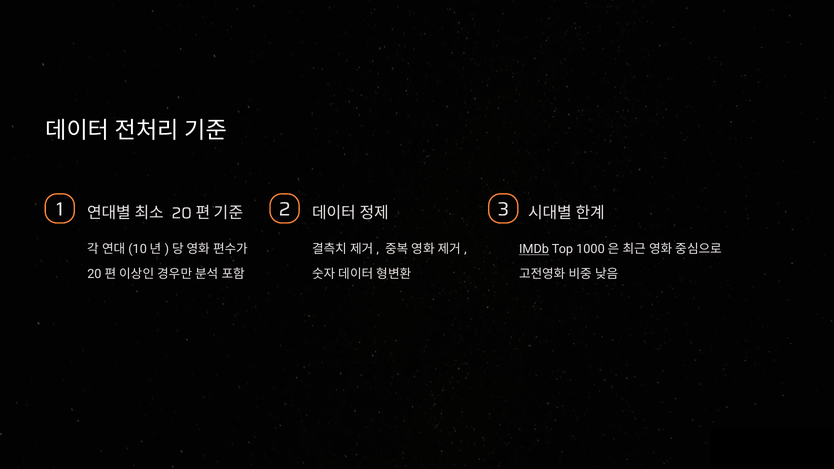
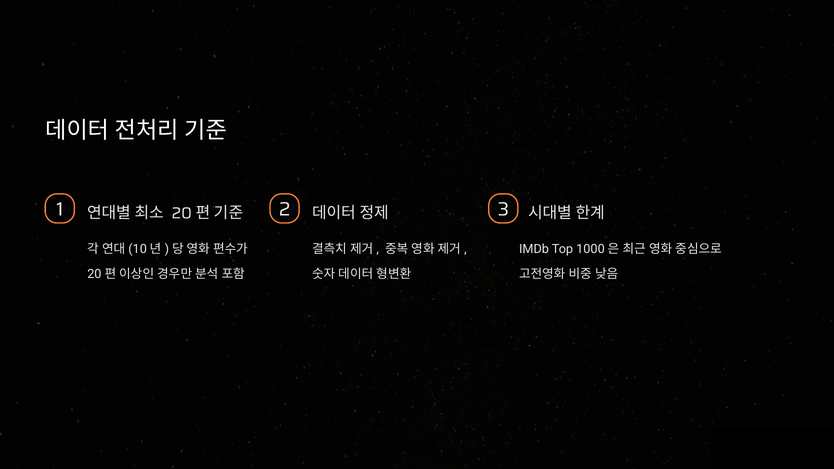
IMDb underline: present -> none (534, 249)
